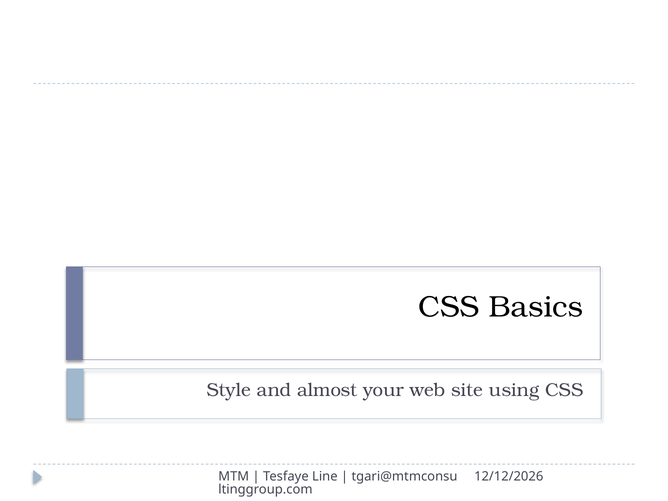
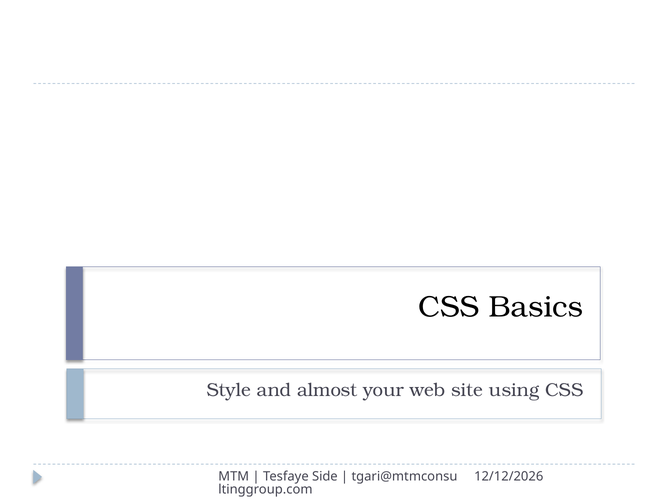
Line: Line -> Side (325, 476)
